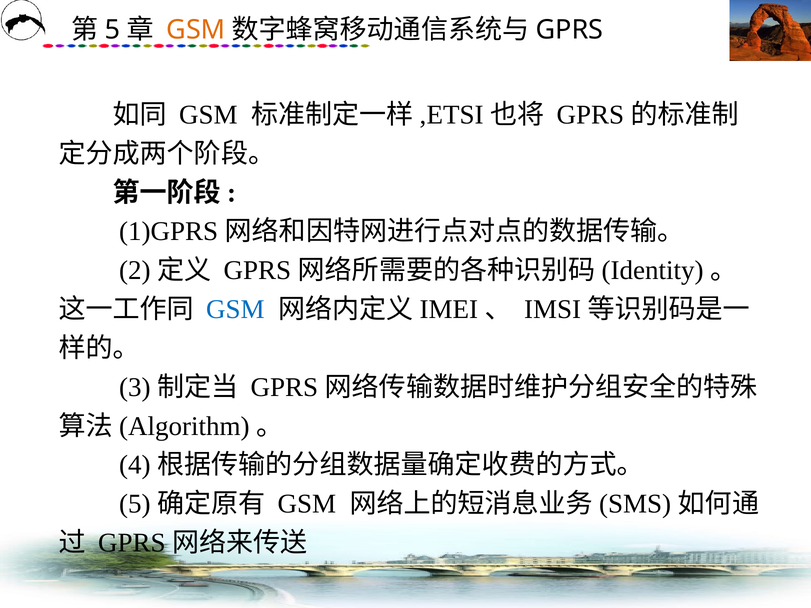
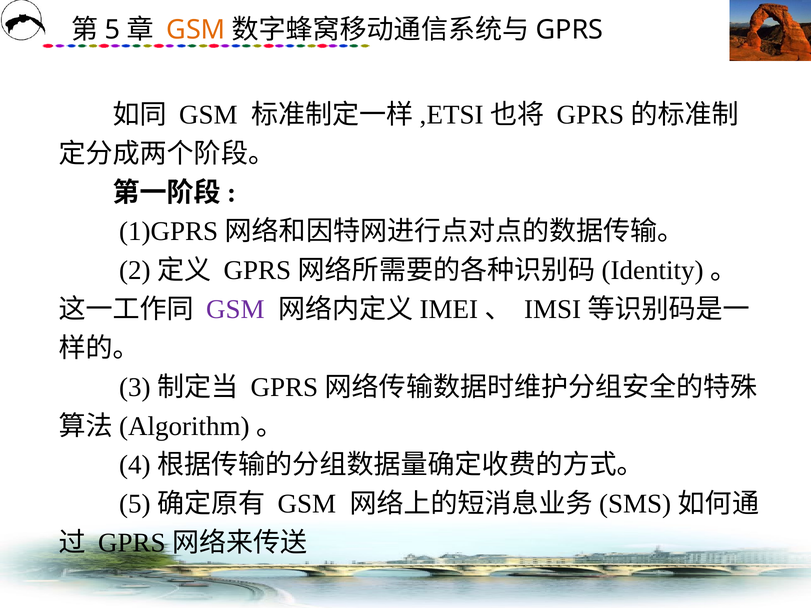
GSM colour: blue -> purple (236, 310)
